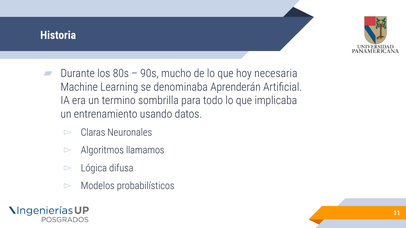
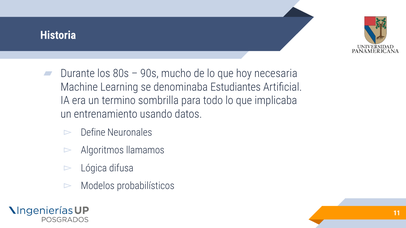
Aprenderán: Aprenderán -> Estudiantes (236, 87)
Claras: Claras -> Define (93, 133)
